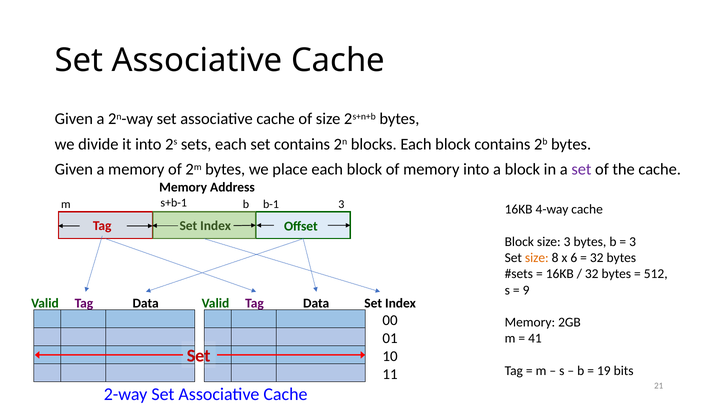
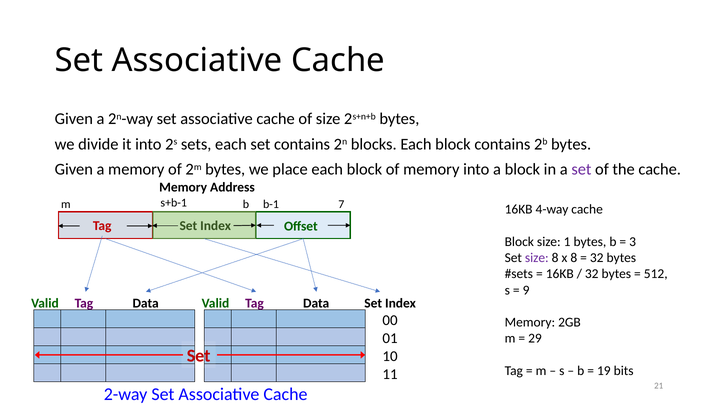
m 3: 3 -> 7 (341, 204)
size 3: 3 -> 1 (567, 242)
size colour: orange -> purple (537, 258)
x 6: 6 -> 8 (574, 258)
41: 41 -> 29 (535, 338)
